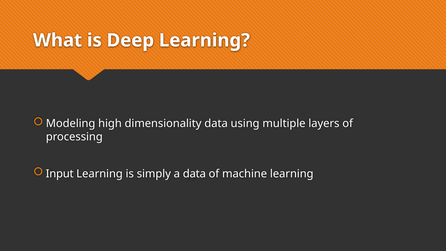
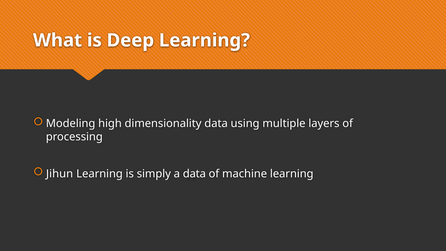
Input: Input -> Jihun (60, 174)
